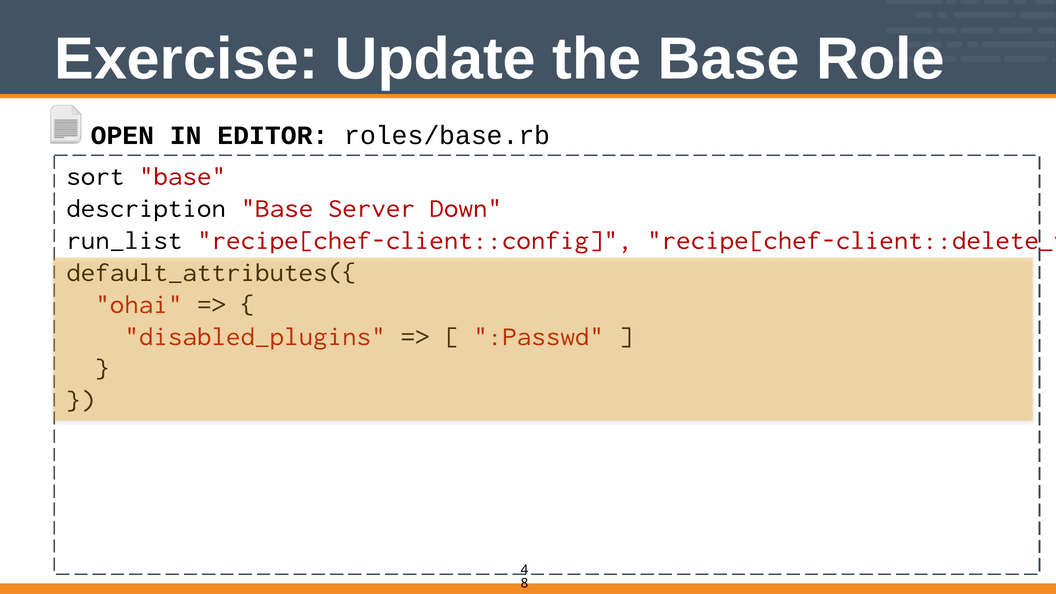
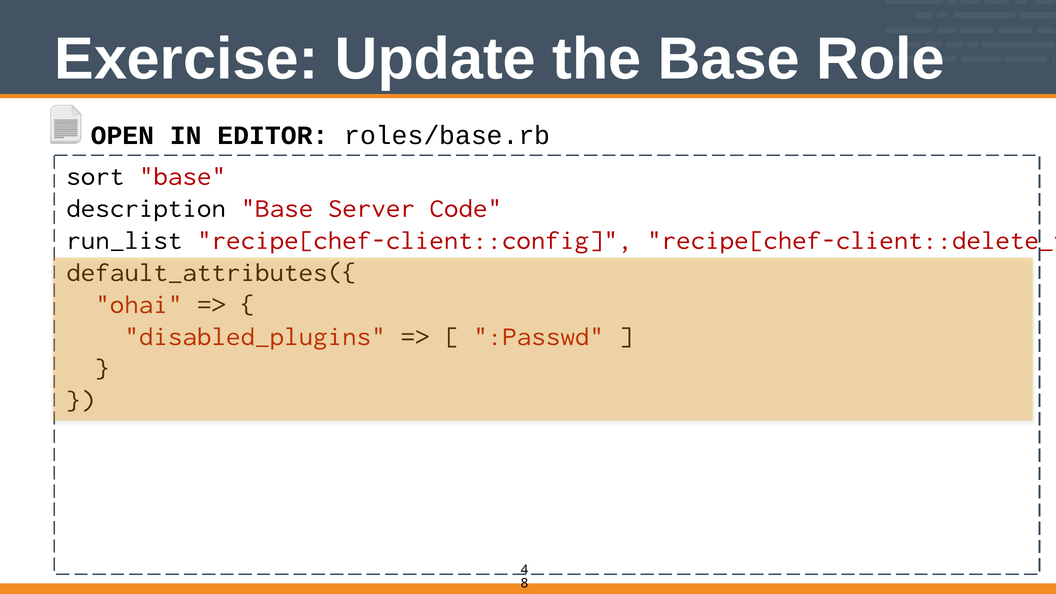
Down: Down -> Code (466, 208)
